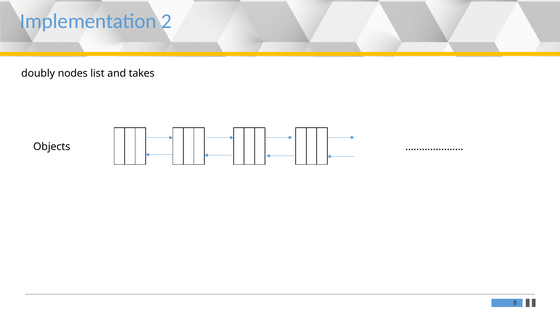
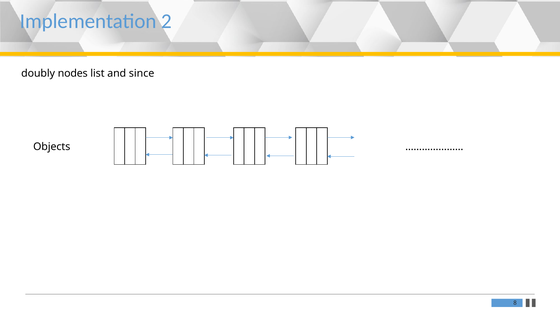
takes: takes -> since (142, 73)
